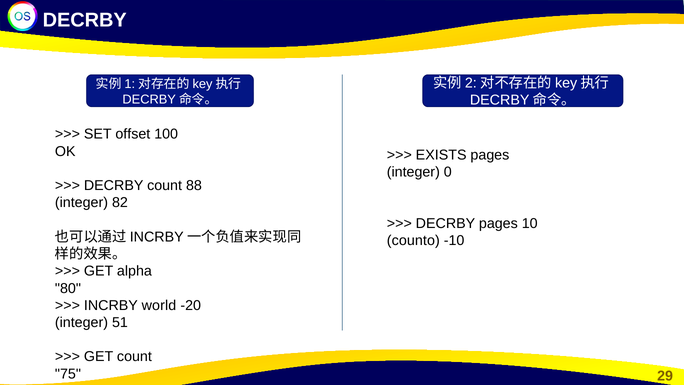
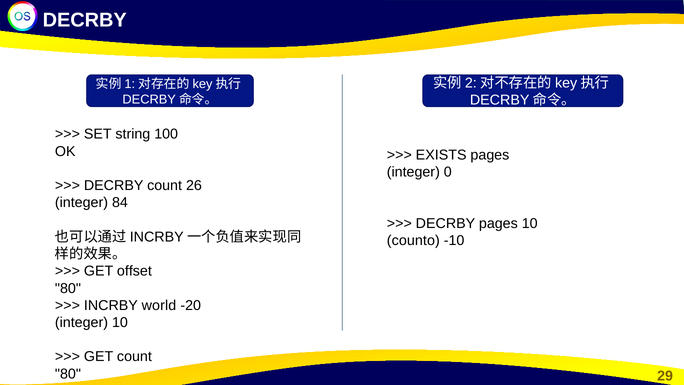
offset: offset -> string (133, 134)
88: 88 -> 26 (194, 185)
82: 82 -> 84 (120, 203)
alpha: alpha -> offset (134, 271)
integer 51: 51 -> 10 (120, 322)
75: 75 -> 80 (68, 374)
